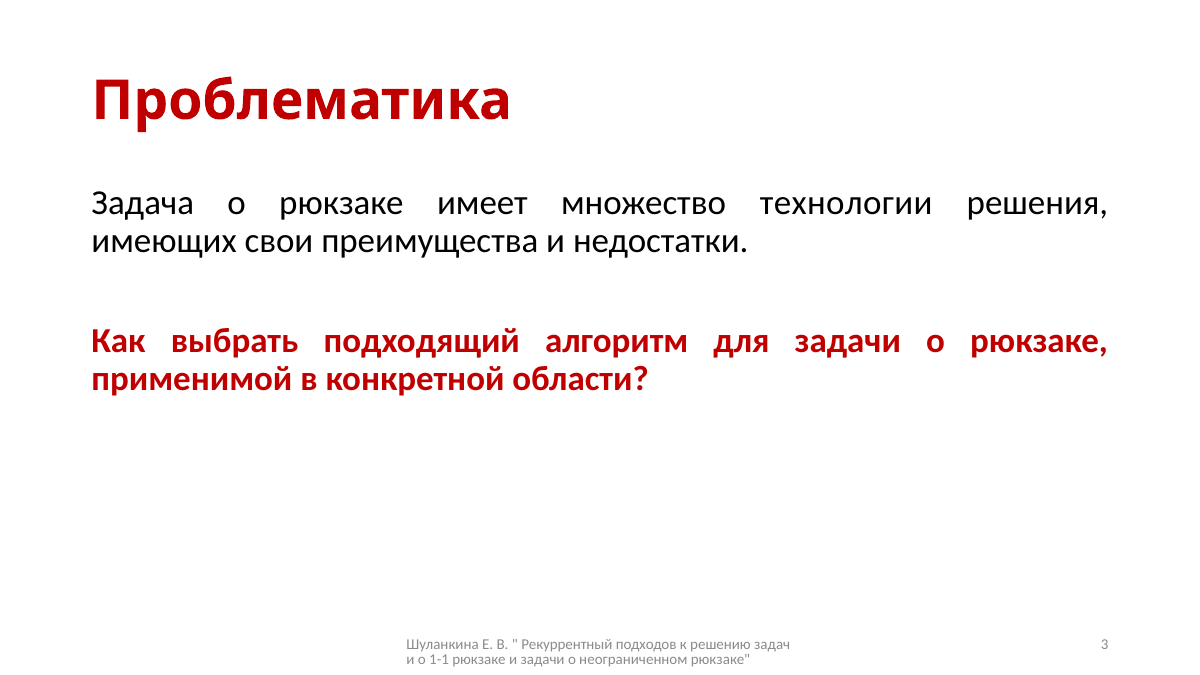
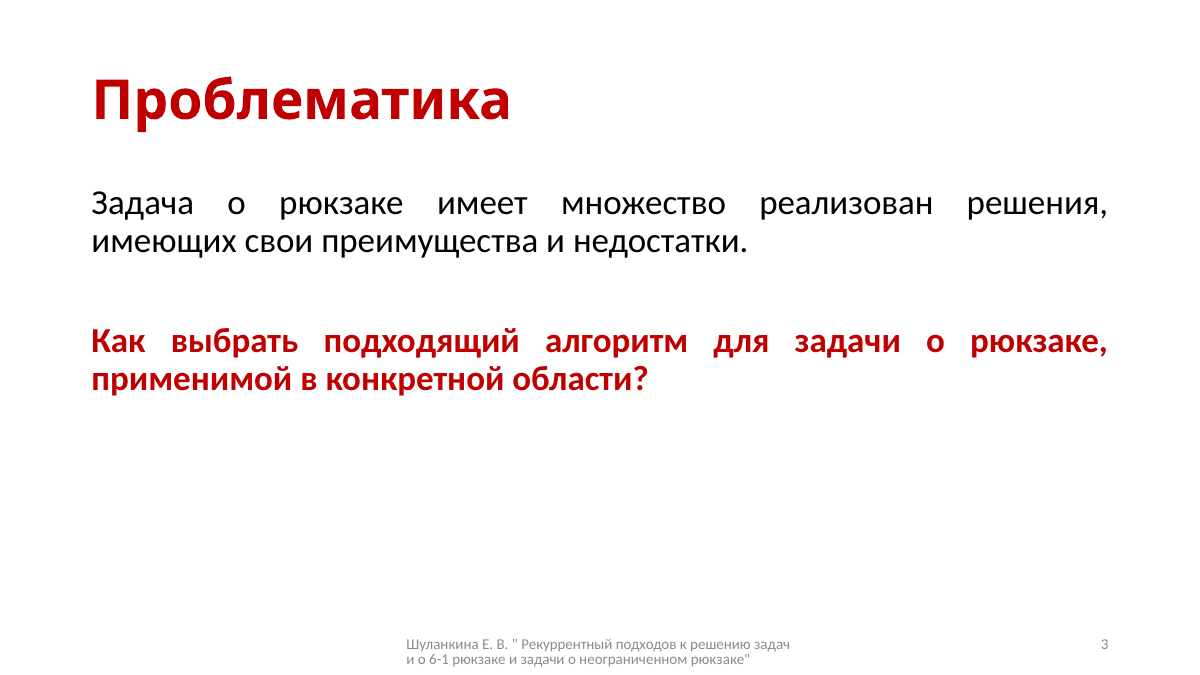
технологии: технологии -> реализован (846, 203)
1-1: 1-1 -> 6-1 (439, 659)
